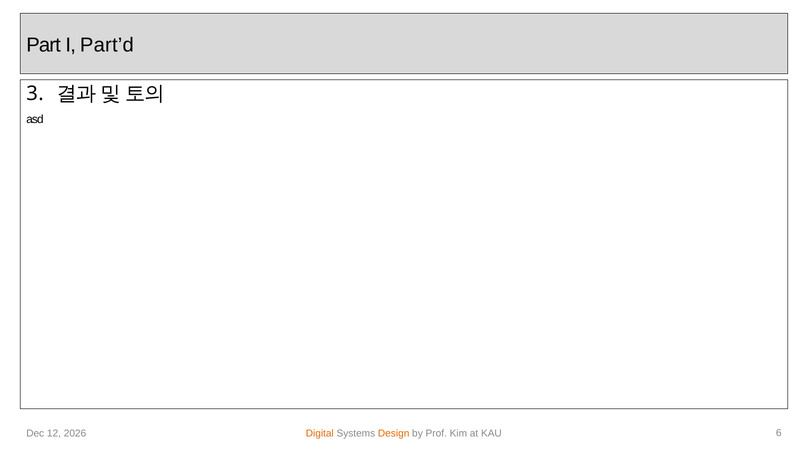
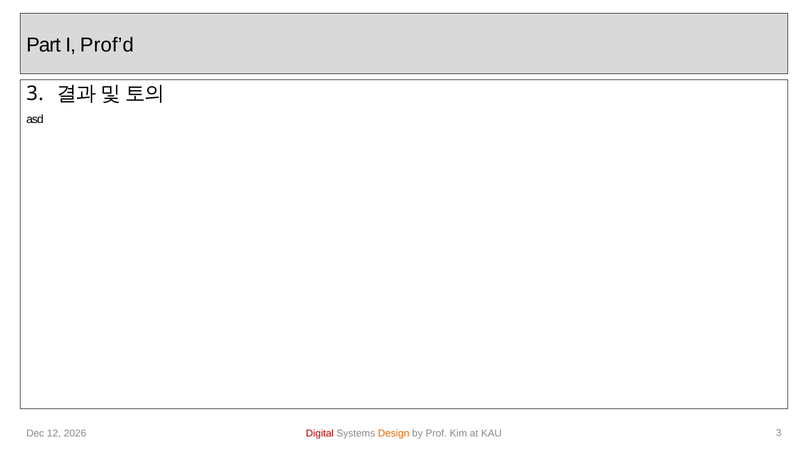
Part’d: Part’d -> Prof’d (107, 45)
Digital colour: orange -> red (320, 434)
KAU 6: 6 -> 3 (779, 434)
